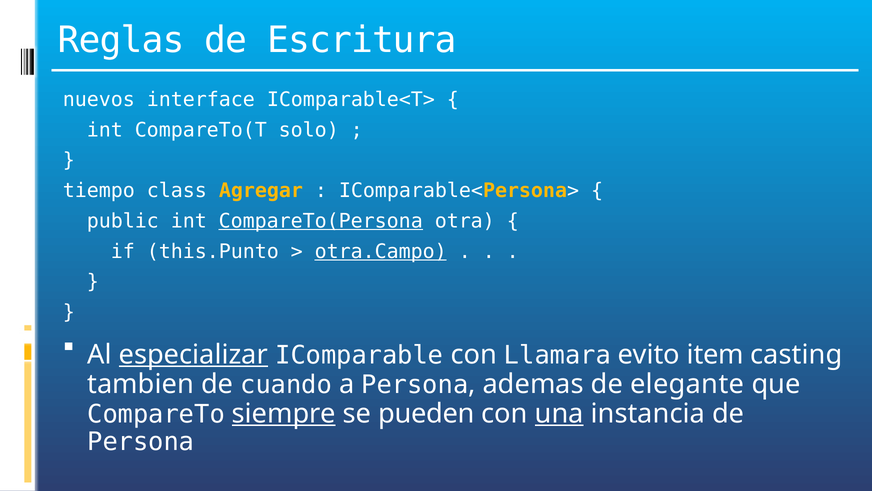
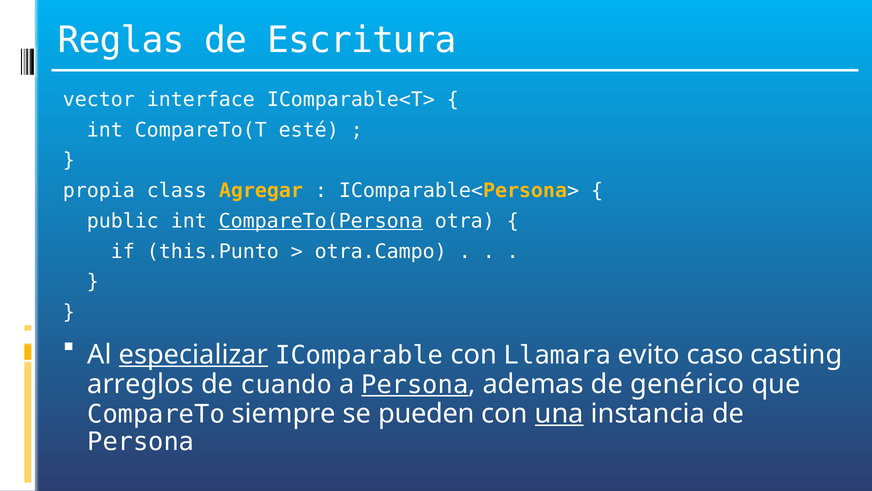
nuevos: nuevos -> vector (99, 99)
solo: solo -> esté (309, 130)
tiempo: tiempo -> propia (99, 190)
otra.Campo underline: present -> none (381, 251)
item: item -> caso (715, 354)
tambien: tambien -> arreglos (141, 384)
Persona underline: none -> present (415, 384)
elegante: elegante -> genérico (687, 384)
siempre underline: present -> none (284, 413)
